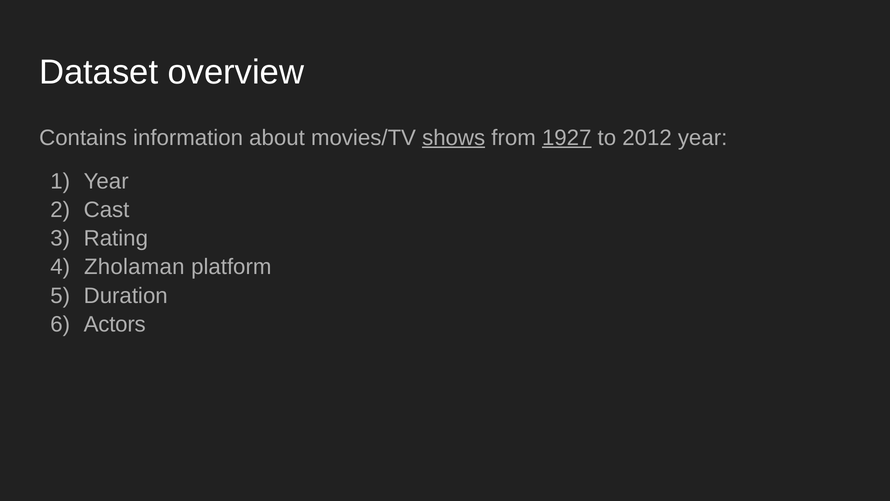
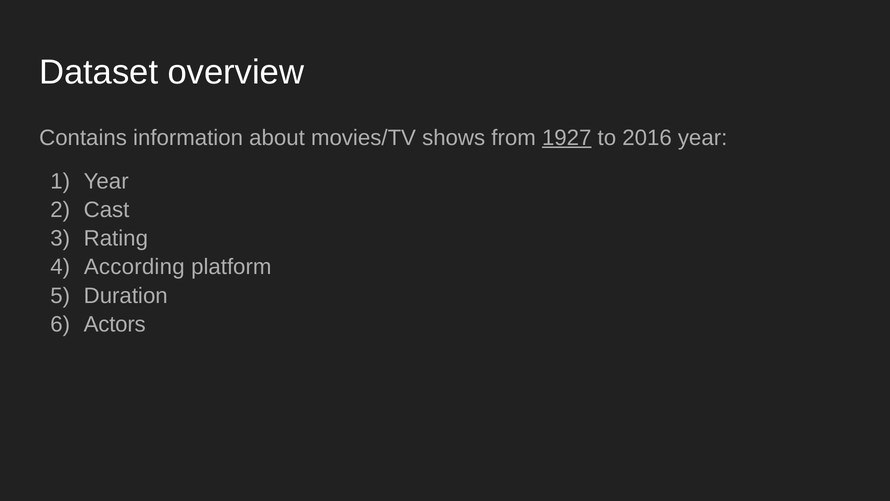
shows underline: present -> none (454, 138)
2012: 2012 -> 2016 (647, 138)
Zholaman: Zholaman -> According (134, 267)
